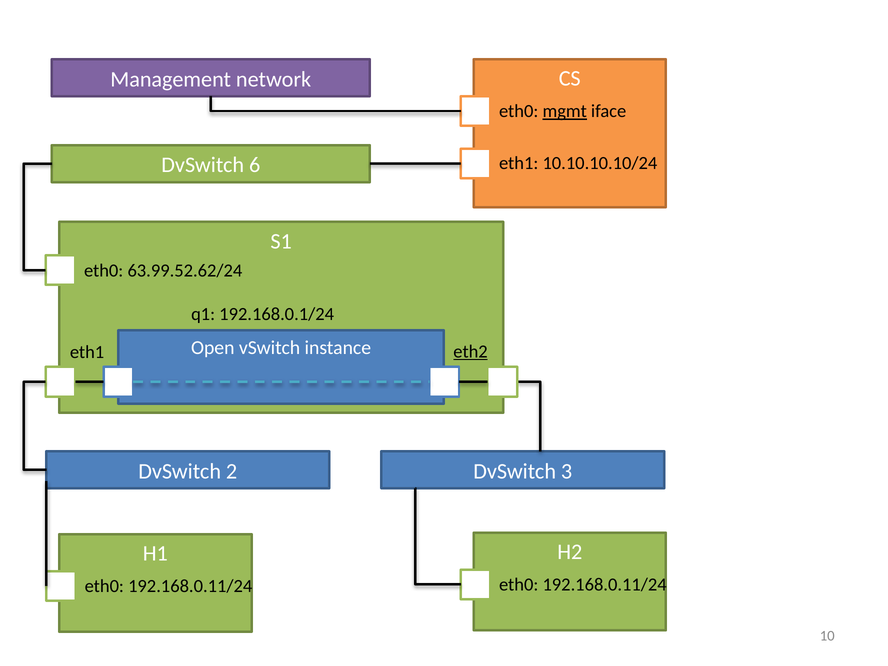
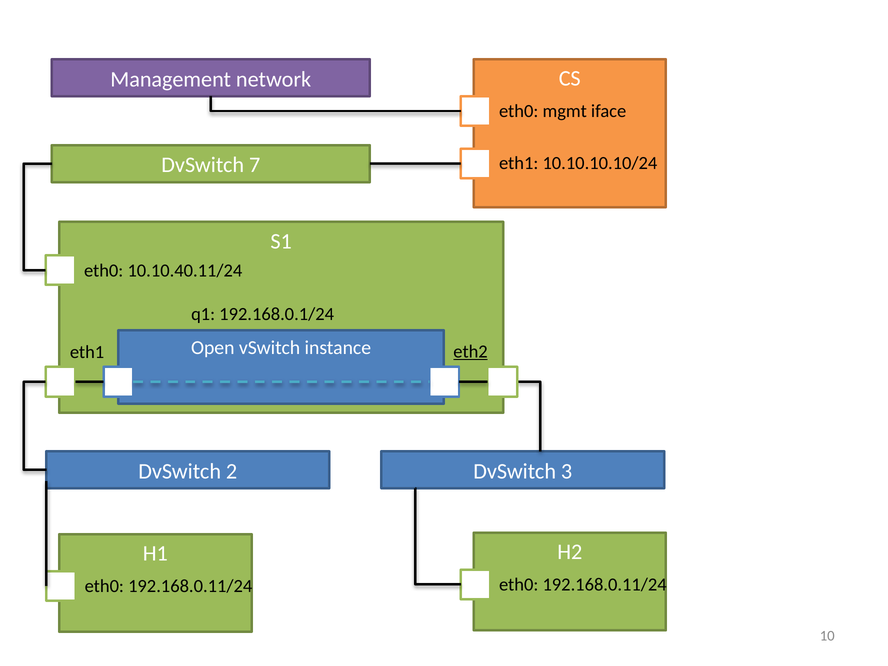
mgmt underline: present -> none (565, 111)
6: 6 -> 7 (255, 165)
63.99.52.62/24: 63.99.52.62/24 -> 10.10.40.11/24 (185, 270)
